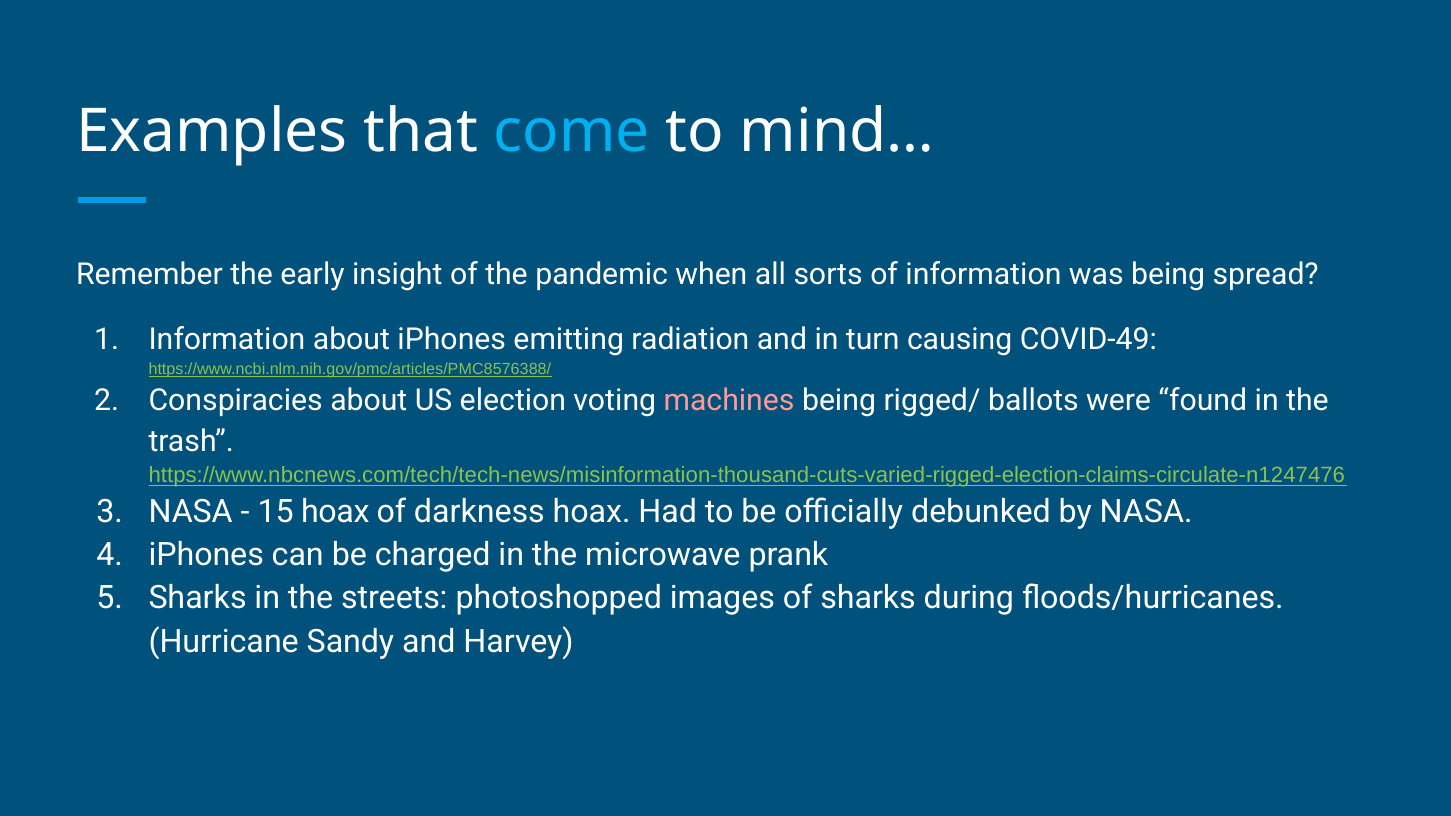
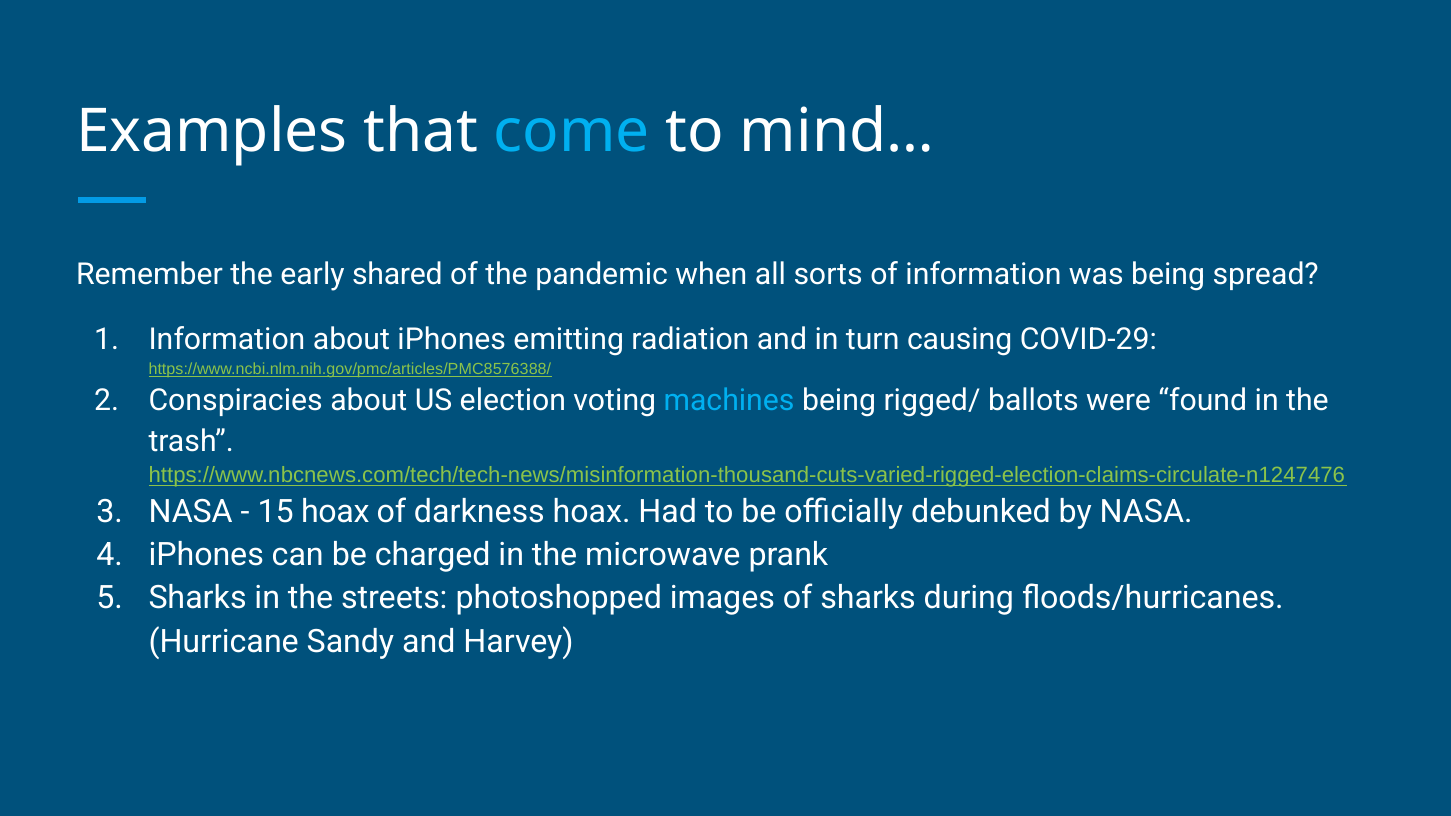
insight: insight -> shared (397, 274)
COVID-49: COVID-49 -> COVID-29 (1088, 339)
machines colour: pink -> light blue (729, 401)
